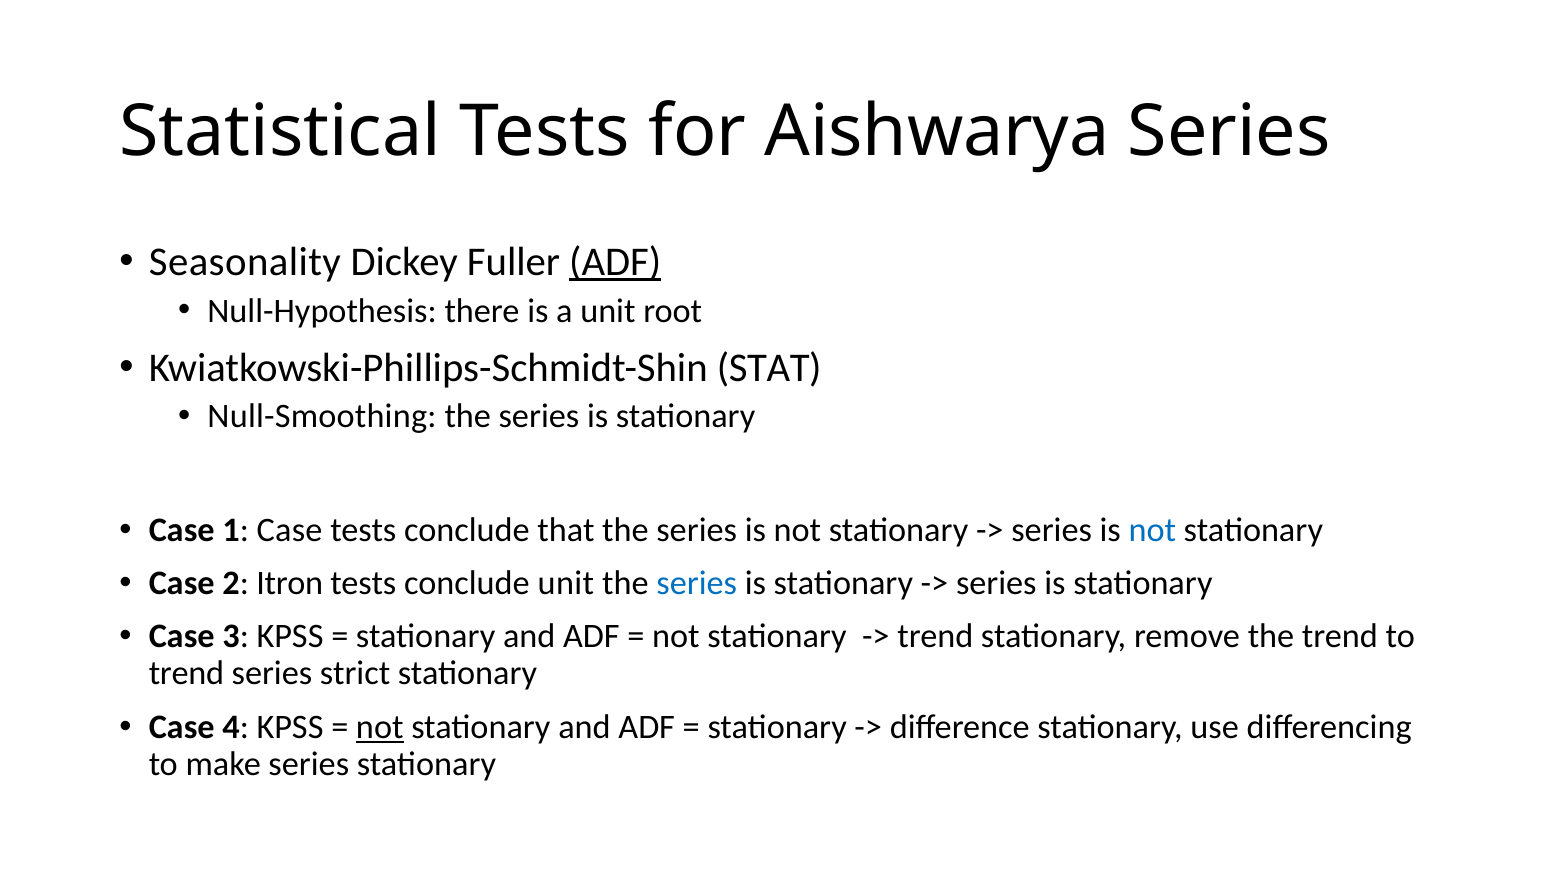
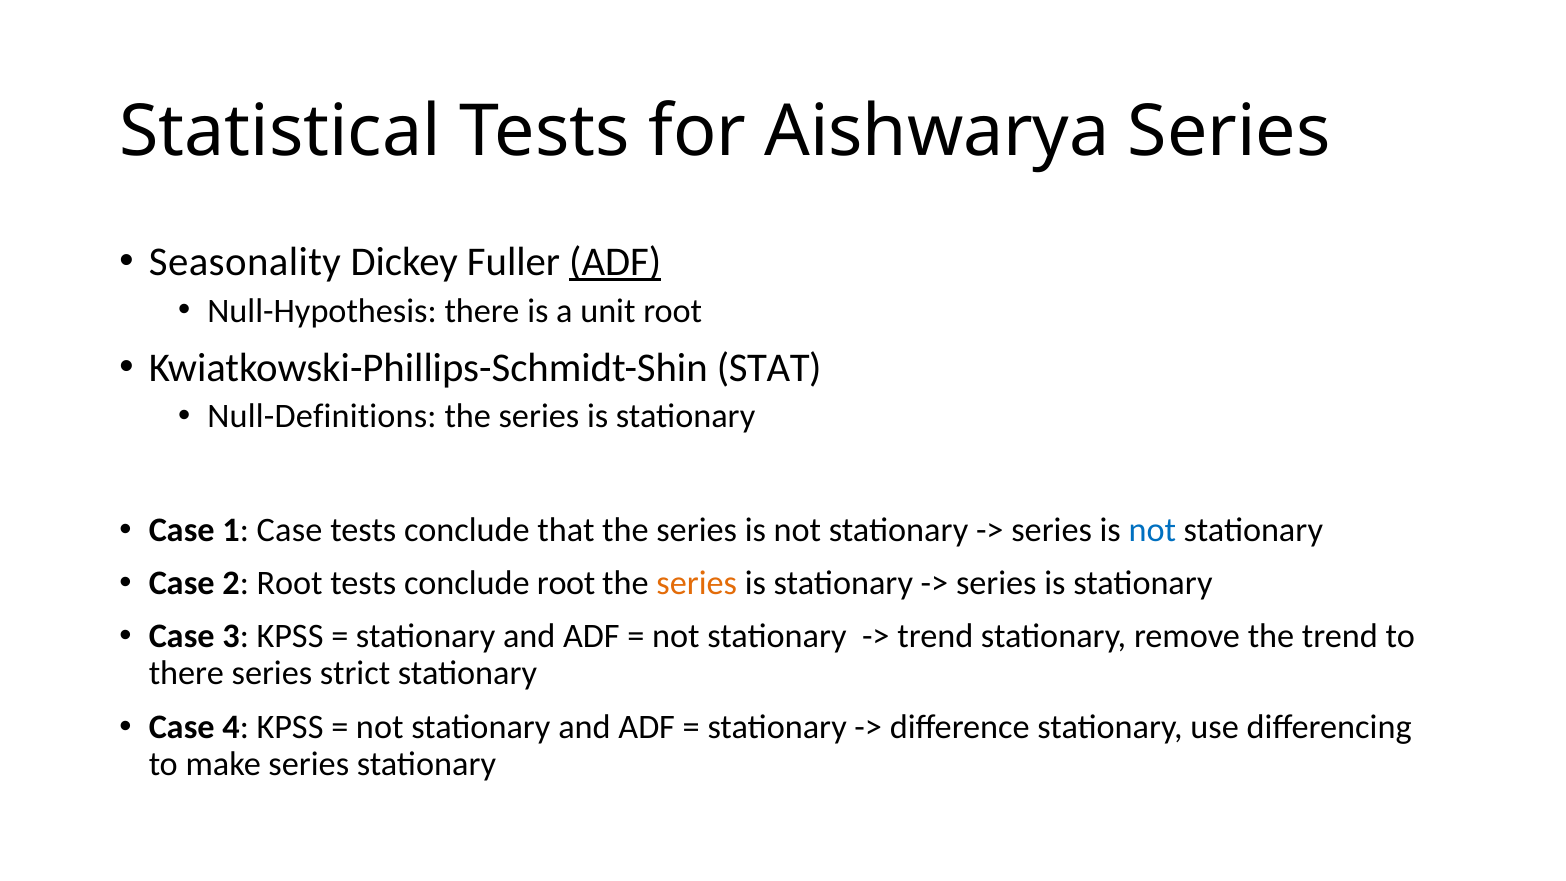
Null-Smoothing: Null-Smoothing -> Null-Definitions (322, 416)
2 Itron: Itron -> Root (290, 583)
conclude unit: unit -> root (566, 583)
series colour: blue -> orange (697, 583)
trend: trend -> there (186, 674)
not underline: present -> none (380, 727)
